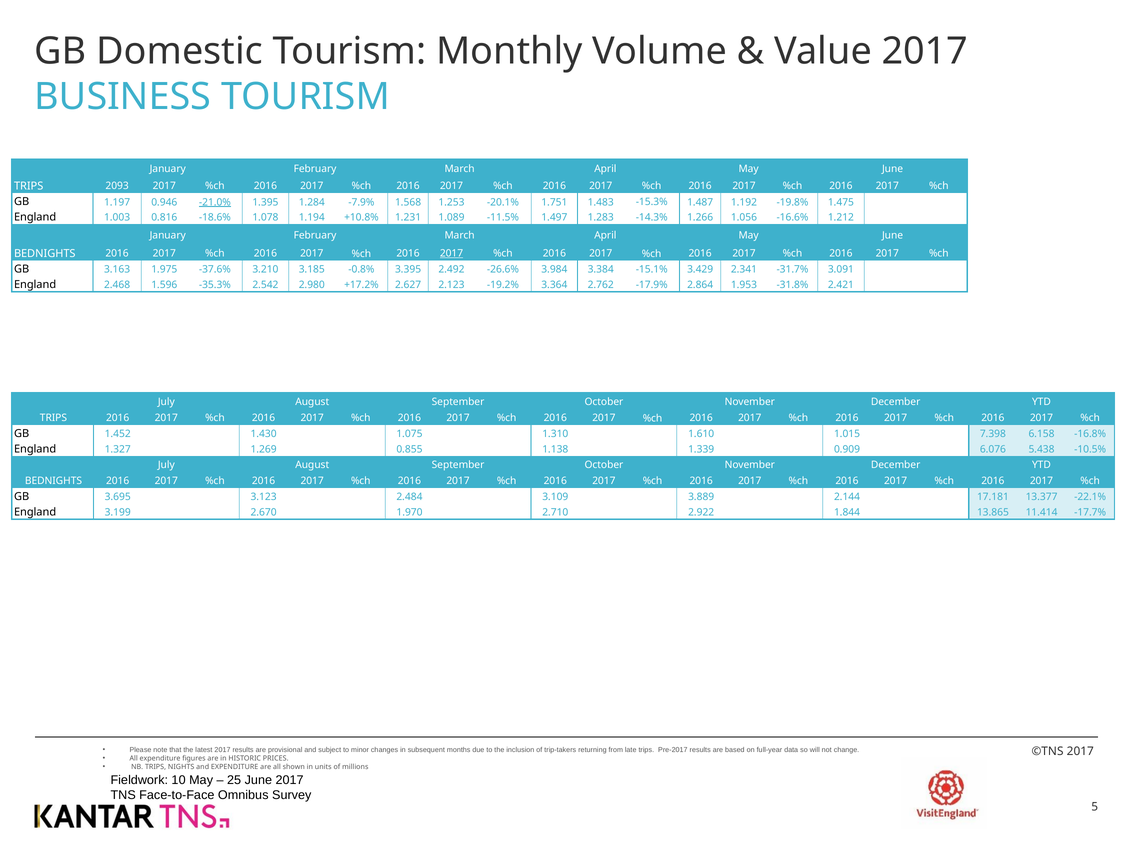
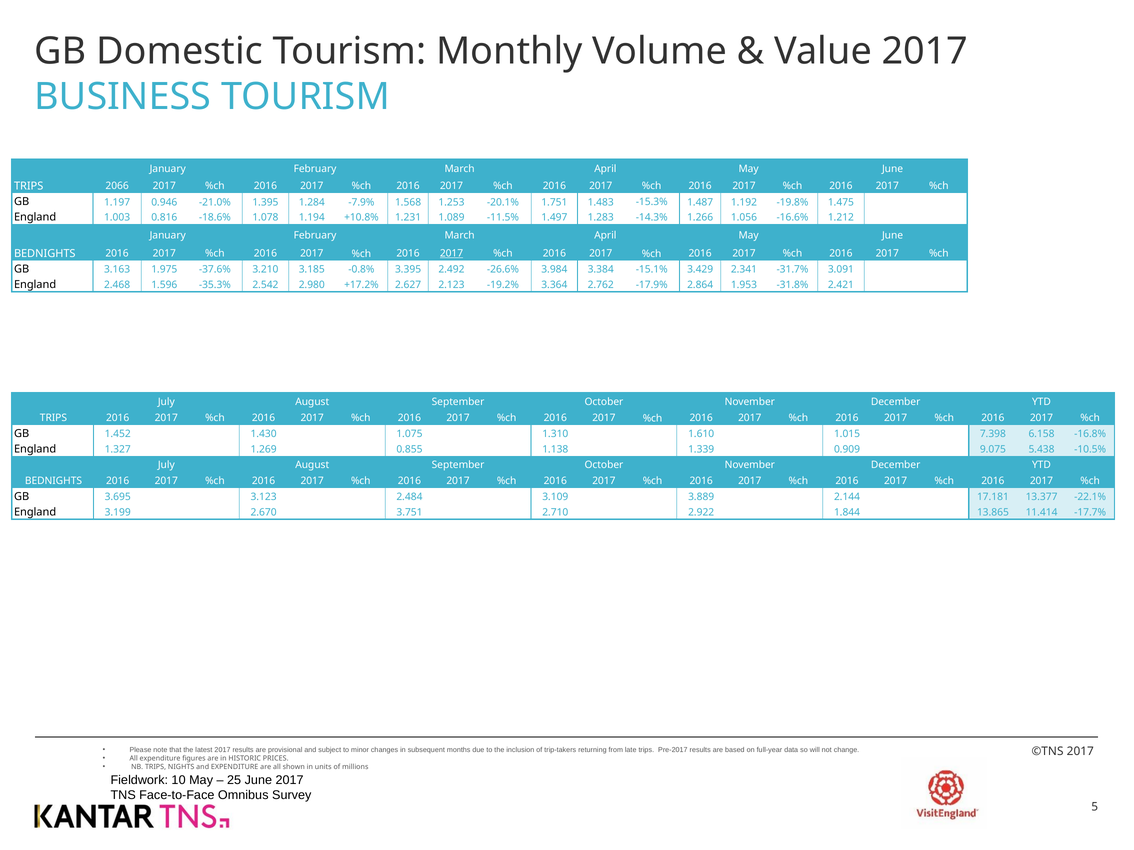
2093: 2093 -> 2066 (117, 186)
-21.0% underline: present -> none (215, 202)
6.076: 6.076 -> 9.075 (993, 450)
1.970: 1.970 -> 3.751 (409, 513)
